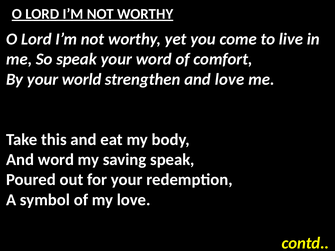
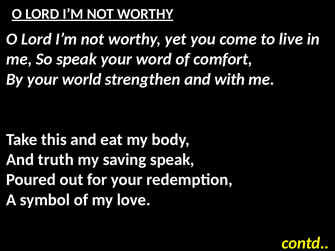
and love: love -> with (230, 79)
And word: word -> truth (56, 160)
